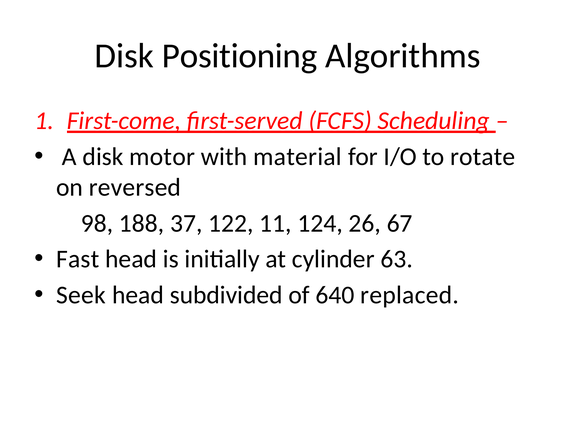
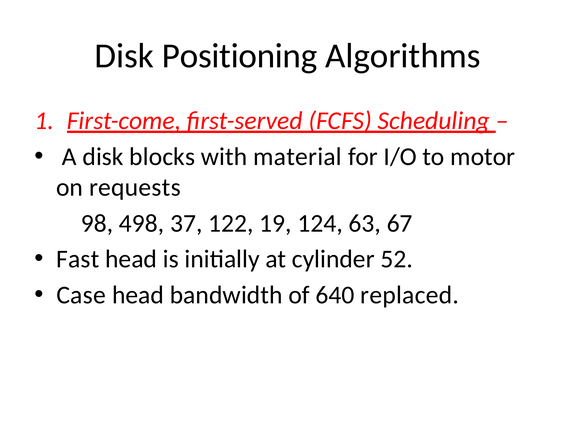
motor: motor -> blocks (162, 157)
rotate: rotate -> motor (483, 157)
reversed: reversed -> requests (135, 187)
188: 188 -> 498 (142, 223)
11: 11 -> 19 (275, 223)
26: 26 -> 63 (365, 223)
63: 63 -> 52 (397, 259)
Seek: Seek -> Case (81, 295)
subdivided: subdivided -> bandwidth (226, 295)
